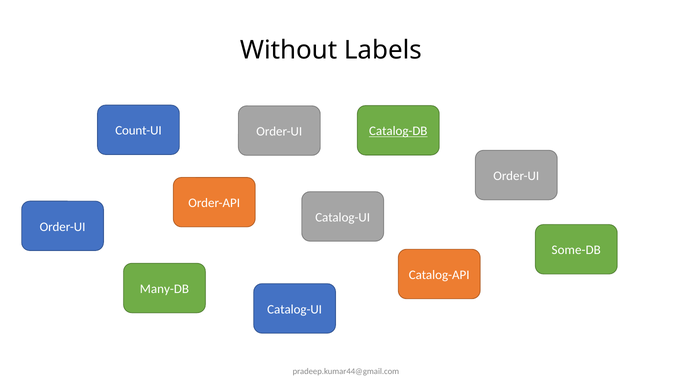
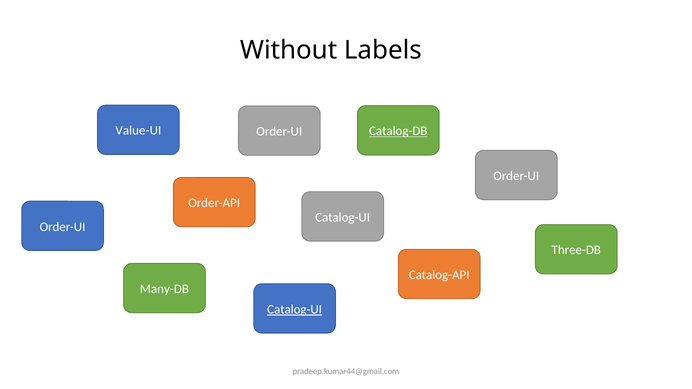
Count-UI: Count-UI -> Value-UI (138, 131)
Some-DB: Some-DB -> Three-DB (576, 250)
Catalog-UI underline: none -> present (295, 310)
